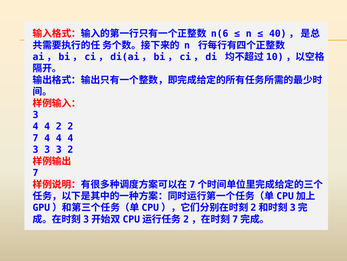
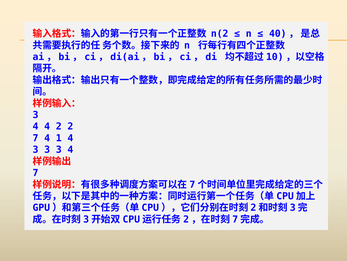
n(6: n(6 -> n(2 (220, 34)
7 4 4: 4 -> 1 (59, 138)
3 3 2: 2 -> 4 (70, 149)
